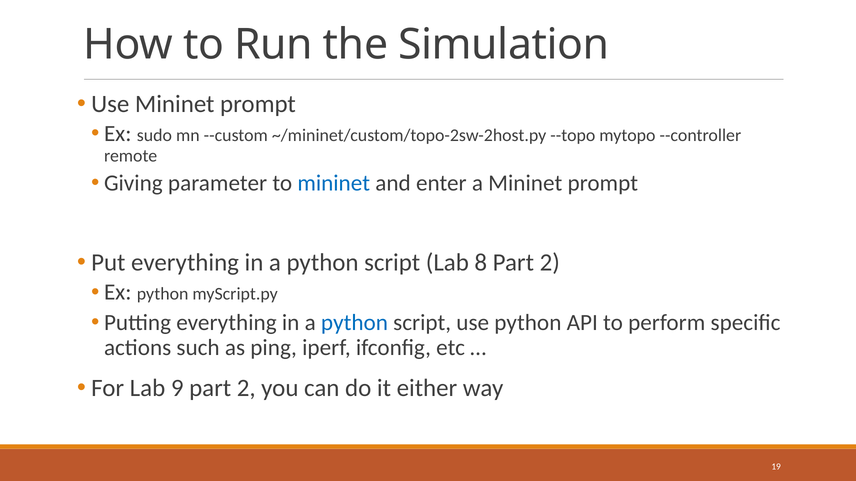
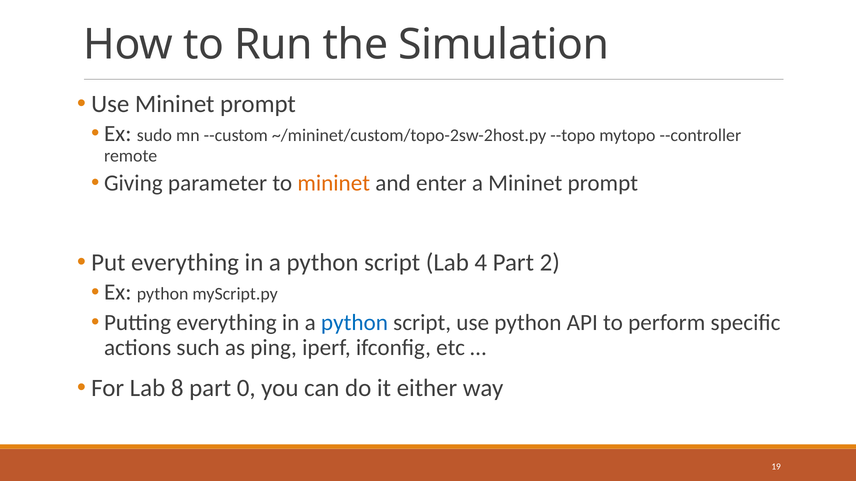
mininet colour: blue -> orange (334, 183)
8: 8 -> 4 (481, 263)
9: 9 -> 8 (177, 388)
2: 2 -> 0 (246, 388)
